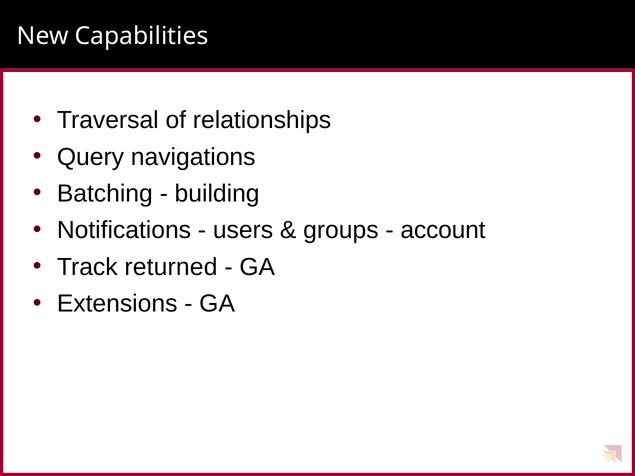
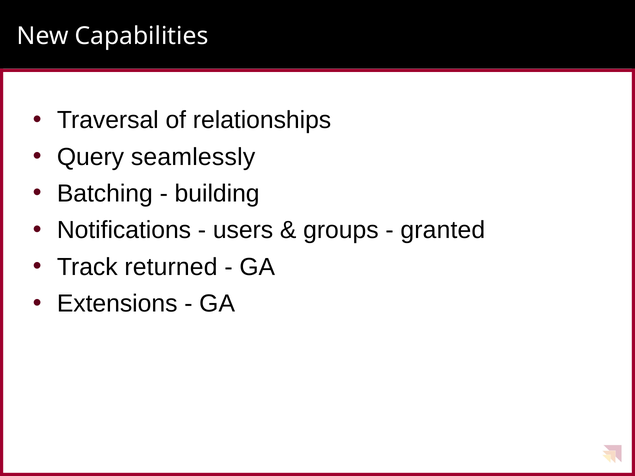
navigations: navigations -> seamlessly (193, 157)
account: account -> granted (443, 230)
